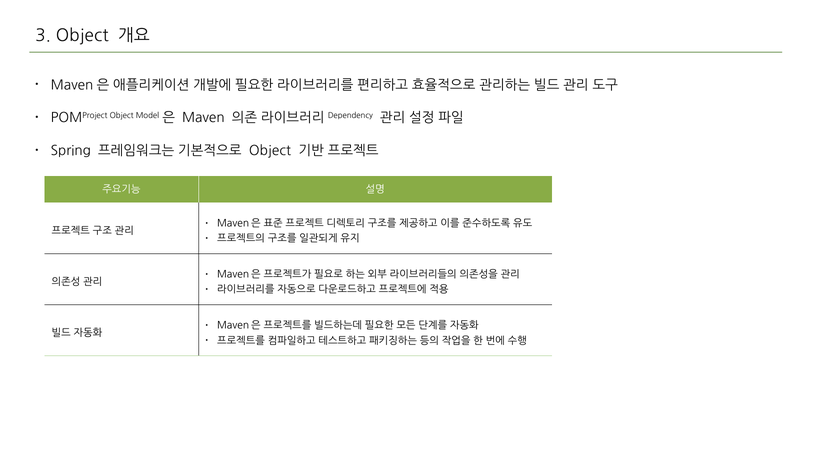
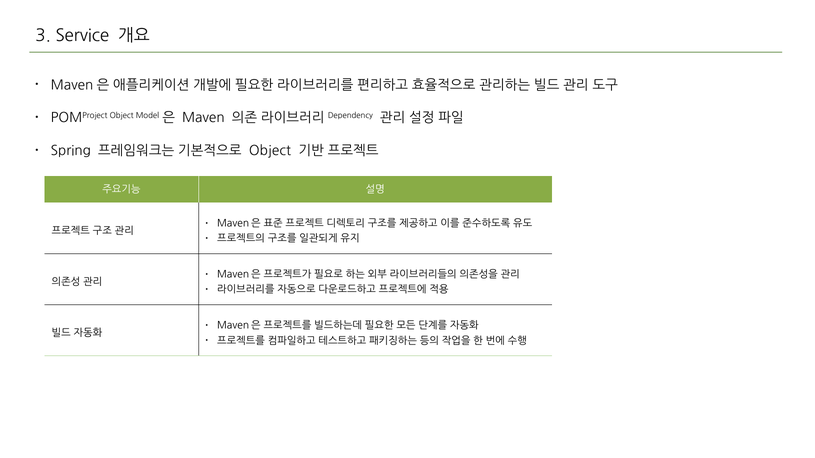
3 Object: Object -> Service (82, 36)
